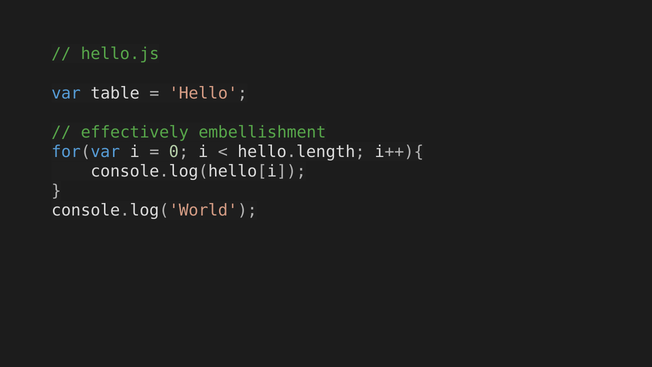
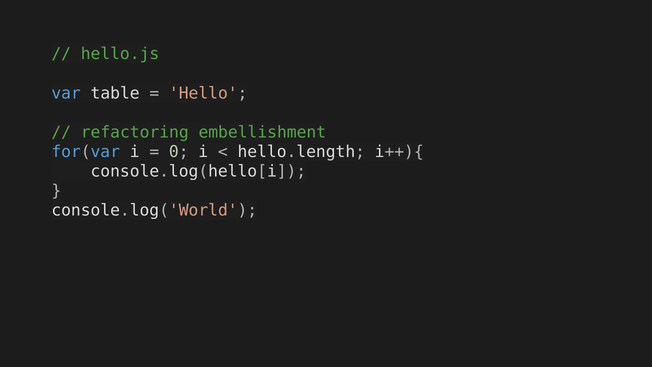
effectively: effectively -> refactoring (135, 132)
